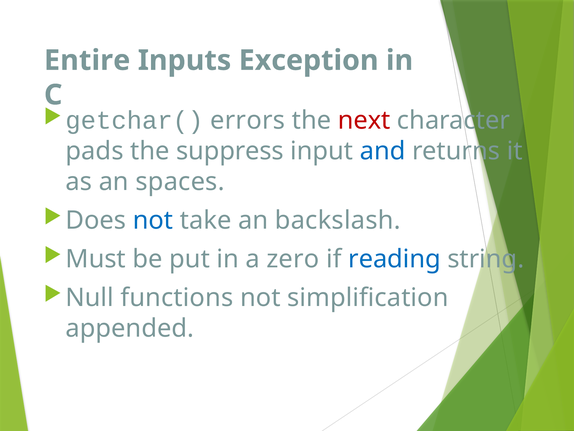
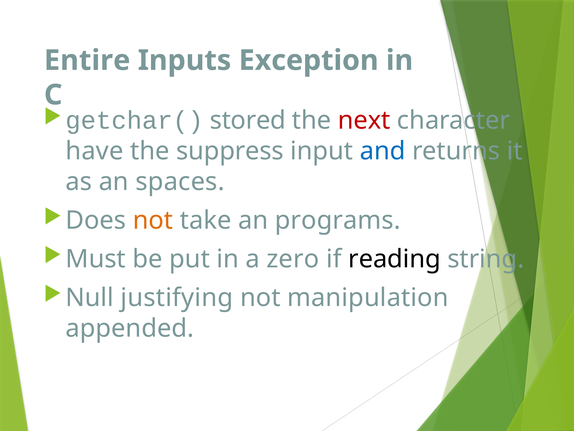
errors: errors -> stored (248, 120)
pads: pads -> have (94, 151)
not colour: blue -> orange (153, 220)
backslash: backslash -> programs (338, 220)
reading colour: blue -> black (394, 259)
functions: functions -> justifying (177, 297)
simplification: simplification -> manipulation (368, 297)
